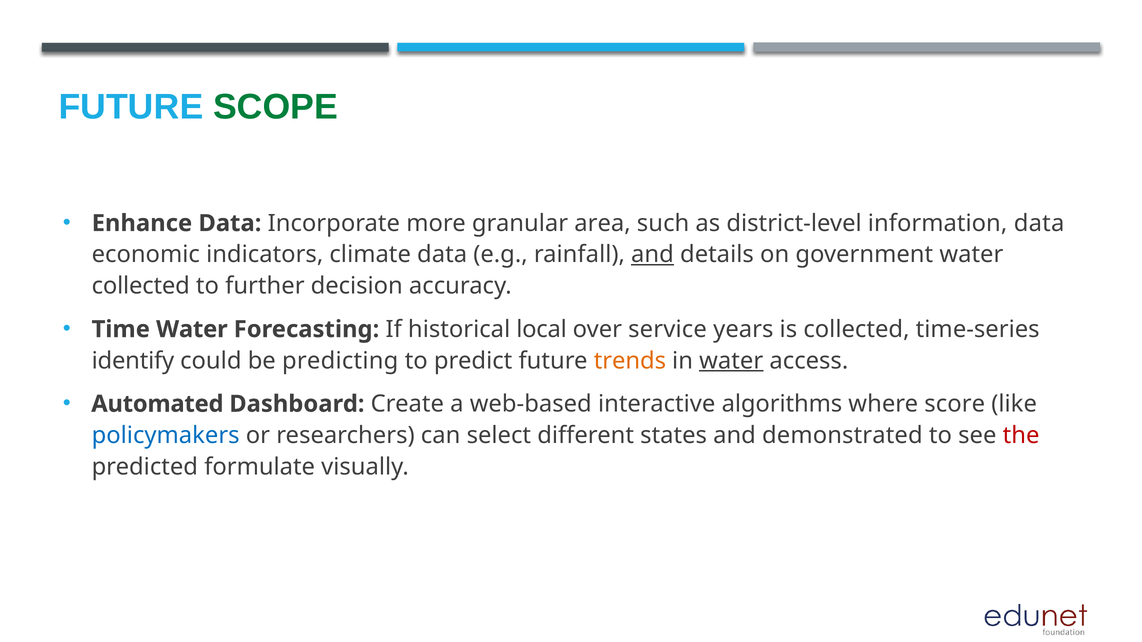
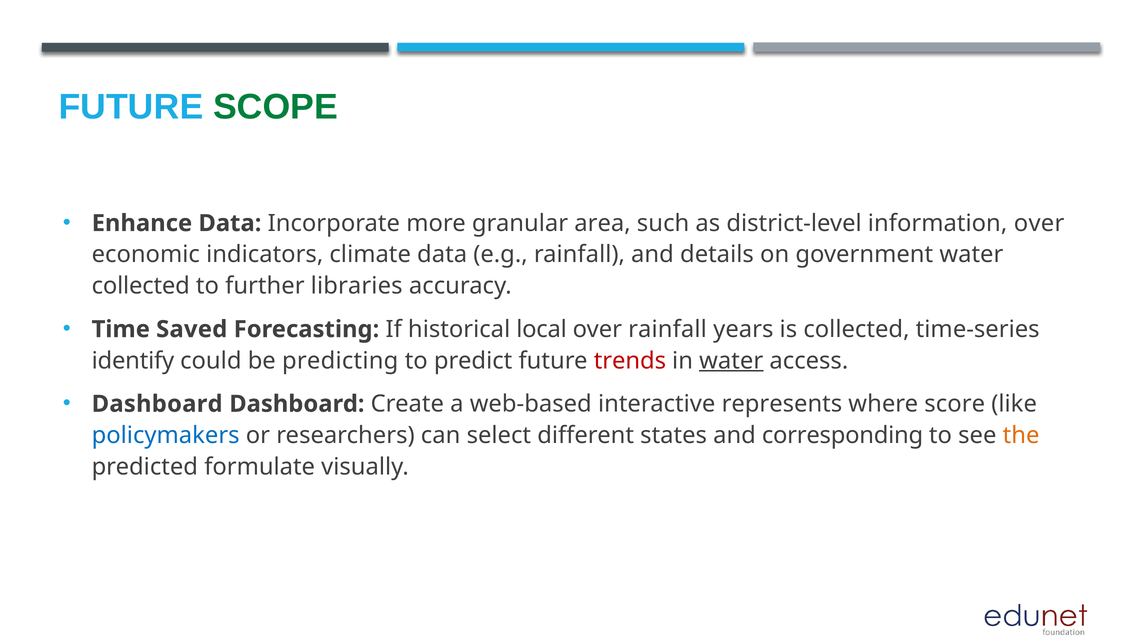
information data: data -> over (1039, 223)
and underline: present -> none (652, 255)
decision: decision -> libraries (357, 286)
Time Water: Water -> Saved (192, 329)
over service: service -> rainfall (667, 329)
trends colour: orange -> red (630, 361)
Automated: Automated -> Dashboard (157, 404)
algorithms: algorithms -> represents (782, 404)
demonstrated: demonstrated -> corresponding (843, 436)
the colour: red -> orange (1021, 436)
